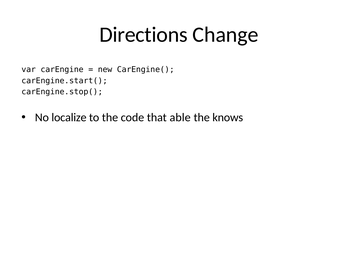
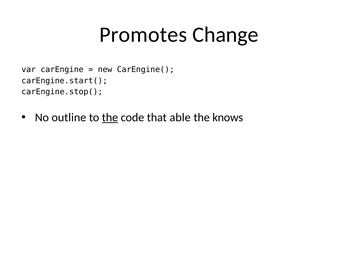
Directions: Directions -> Promotes (143, 35)
localize: localize -> outline (69, 118)
the underline: none -> present (110, 118)
